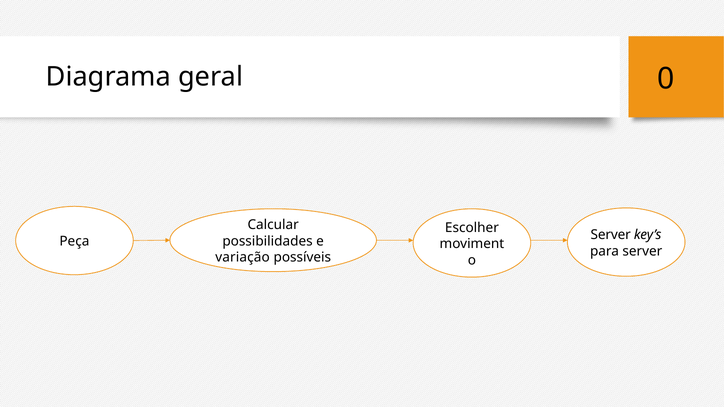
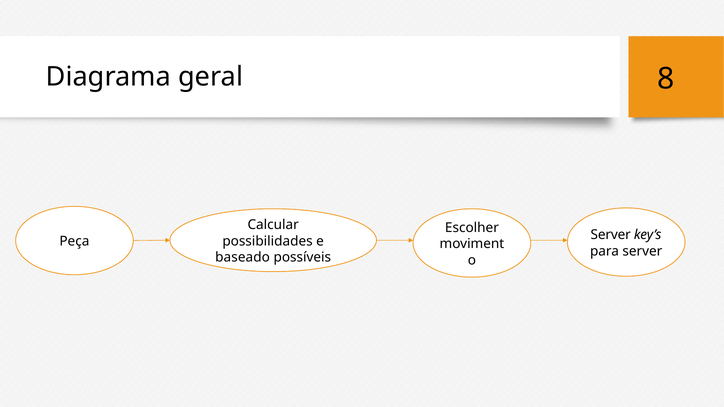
0: 0 -> 8 (666, 79)
variação: variação -> baseado (243, 258)
